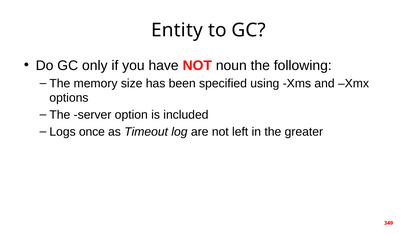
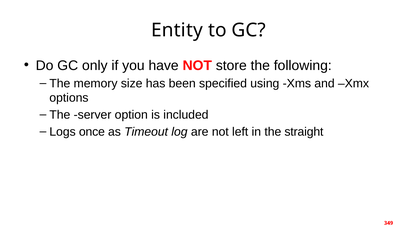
noun: noun -> store (231, 66)
greater: greater -> straight (304, 132)
